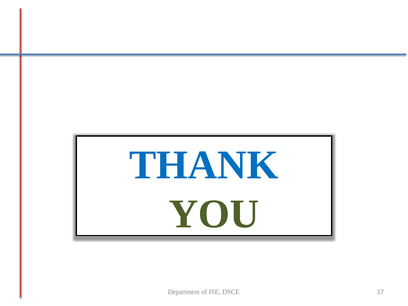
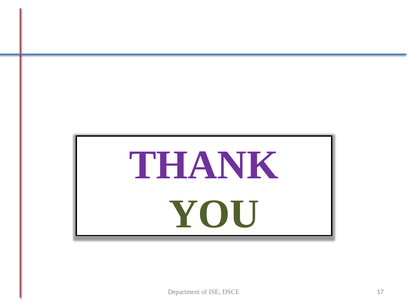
THANK colour: blue -> purple (204, 165)
